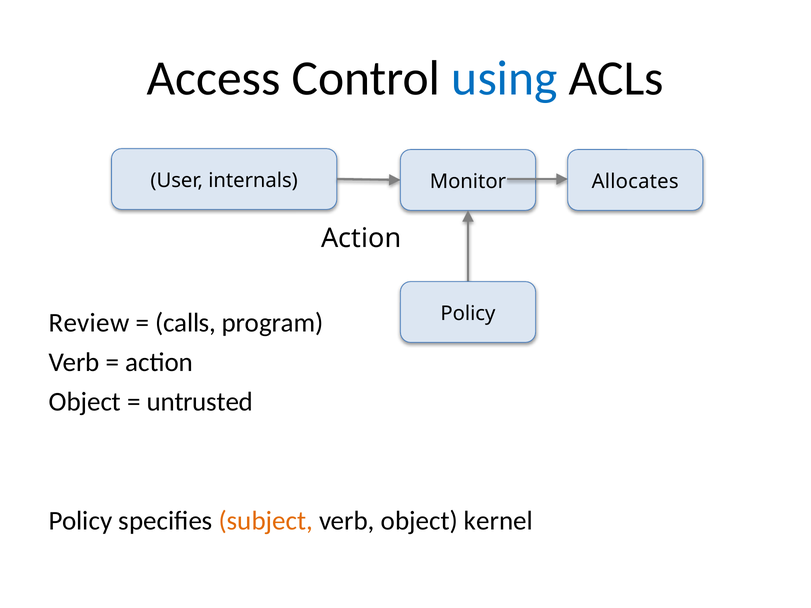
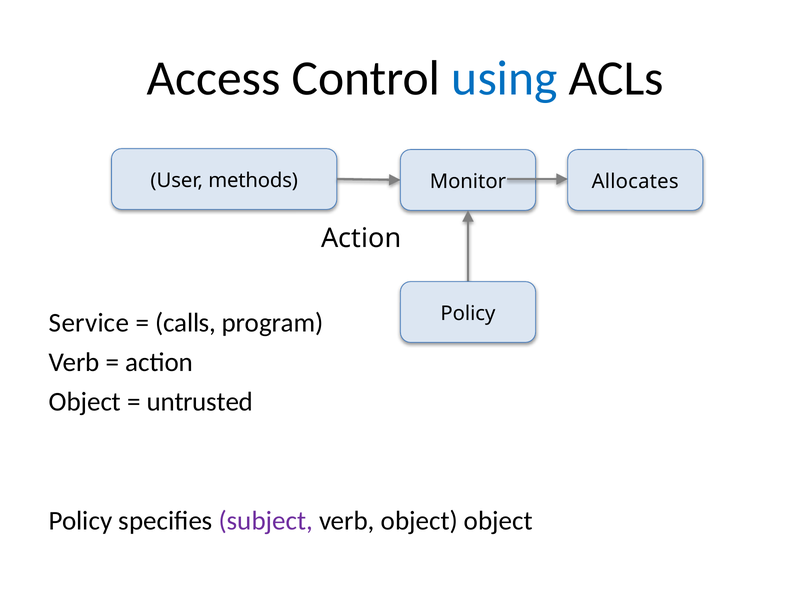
internals: internals -> methods (253, 181)
Review: Review -> Service (89, 323)
subject colour: orange -> purple (266, 521)
object kernel: kernel -> object (498, 521)
